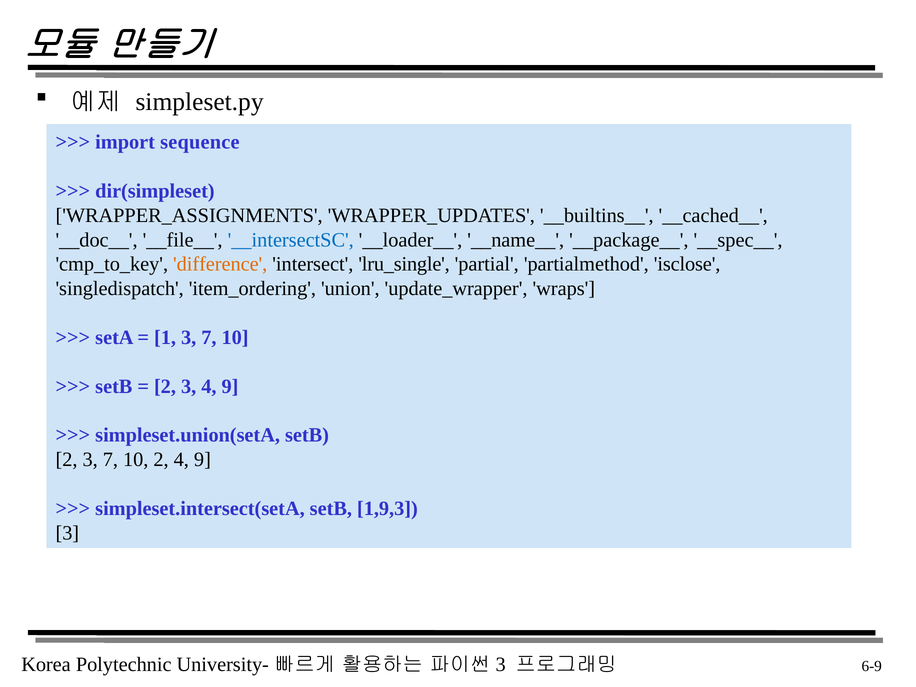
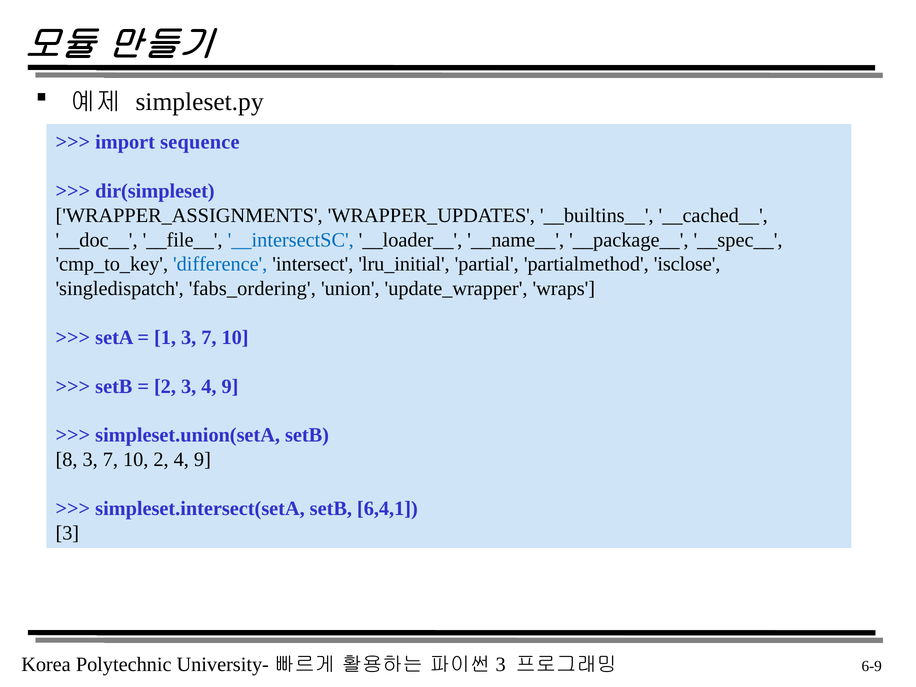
difference colour: orange -> blue (220, 264)
lru_single: lru_single -> lru_initial (404, 264)
item_ordering: item_ordering -> fabs_ordering (252, 289)
2: 2 -> 8 (67, 460)
1,9,3: 1,9,3 -> 6,4,1 (387, 508)
